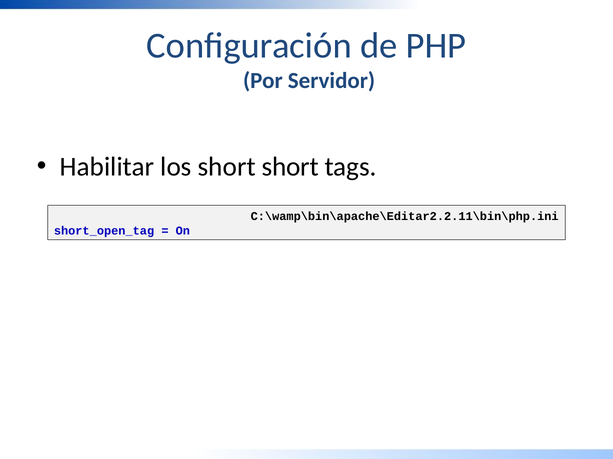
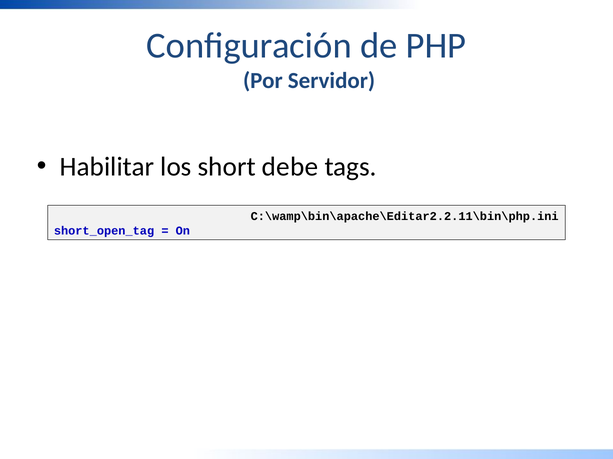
short short: short -> debe (290, 167)
